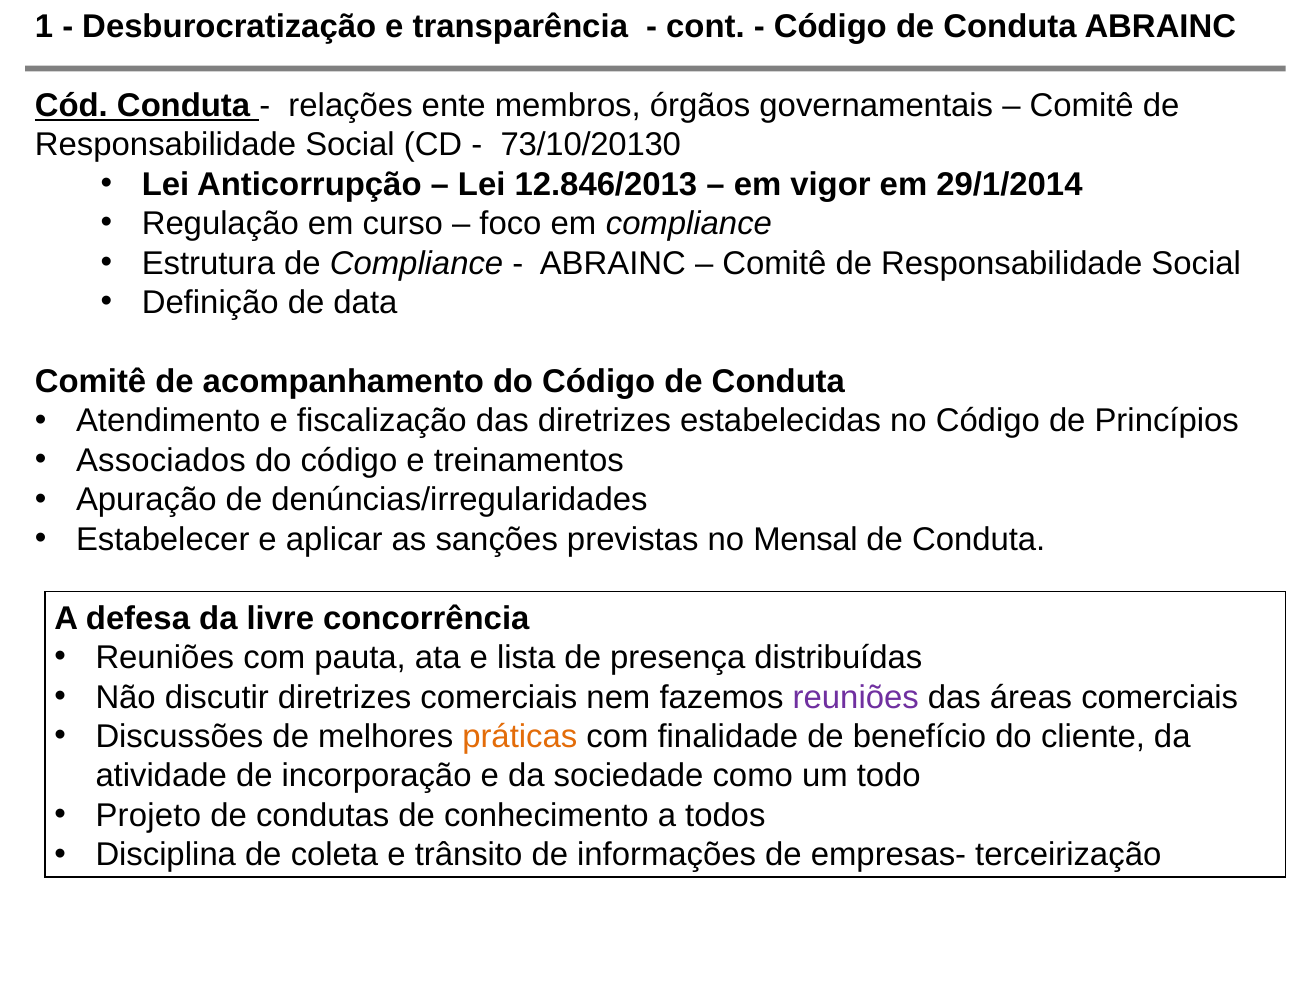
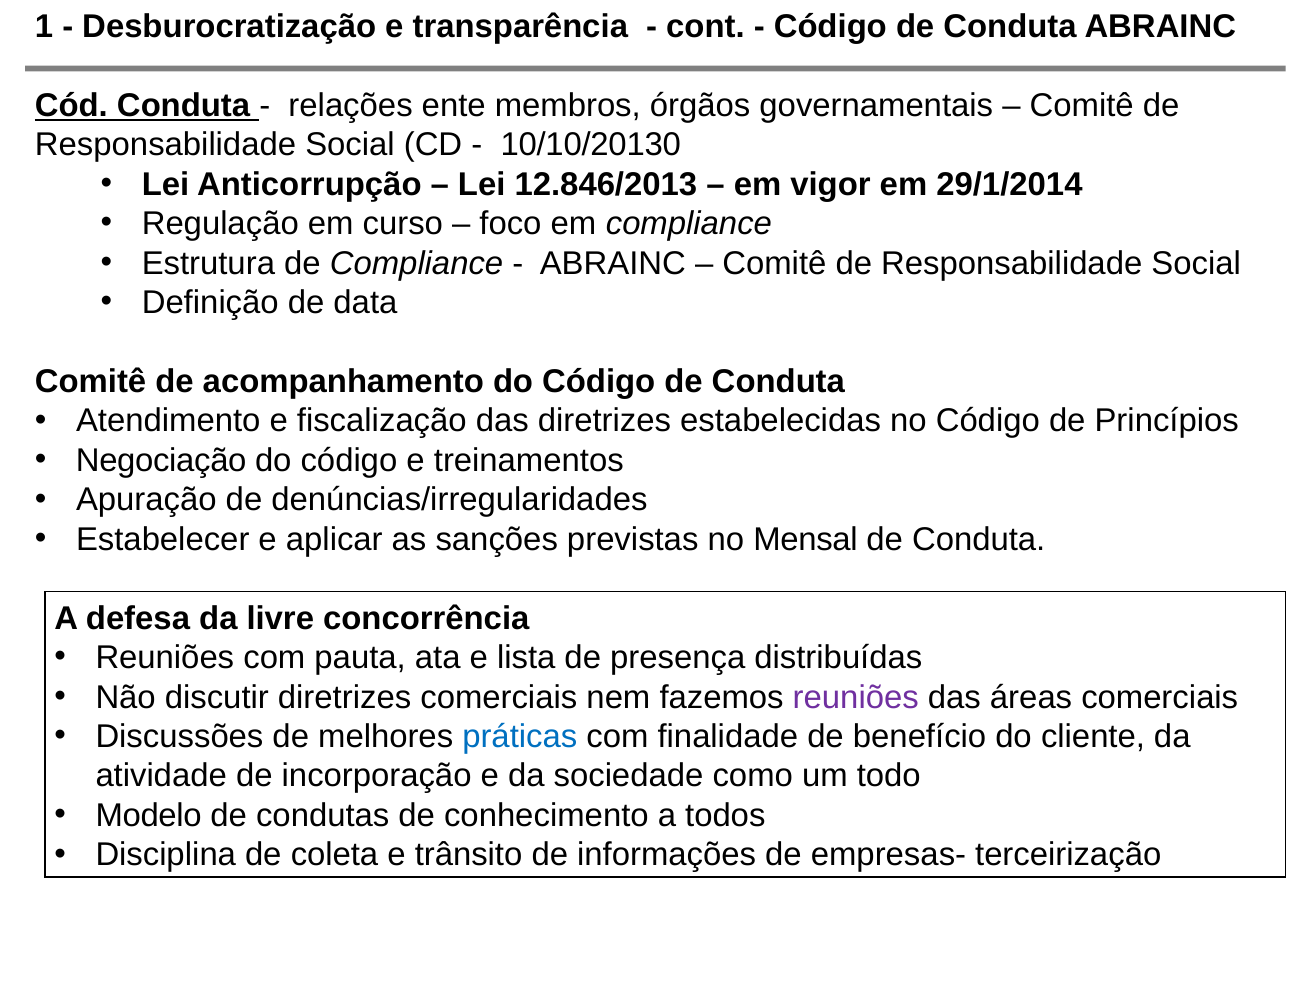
73/10/20130: 73/10/20130 -> 10/10/20130 (591, 145)
Associados: Associados -> Negociação (161, 461)
práticas colour: orange -> blue (520, 737)
Projeto: Projeto -> Modelo (149, 816)
